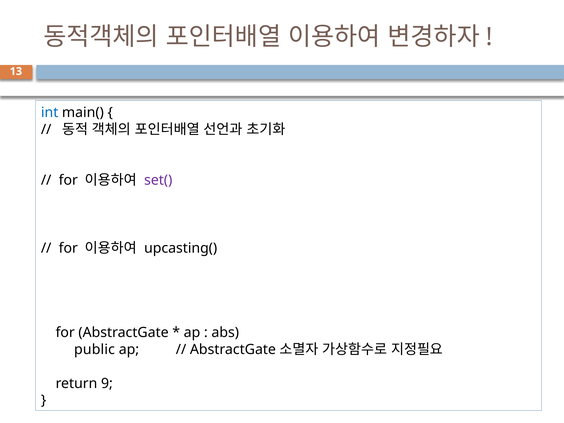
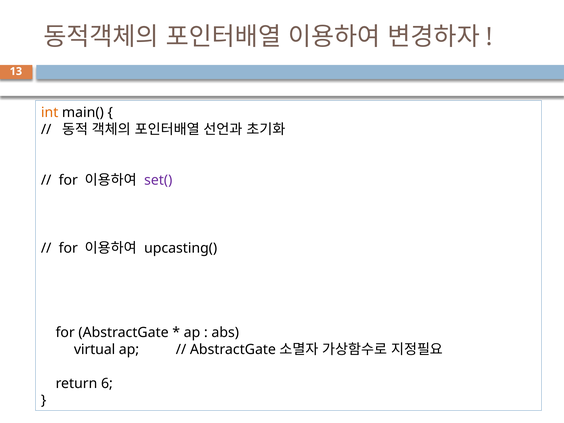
int colour: blue -> orange (50, 113)
public: public -> virtual (95, 350)
9: 9 -> 6 (107, 383)
